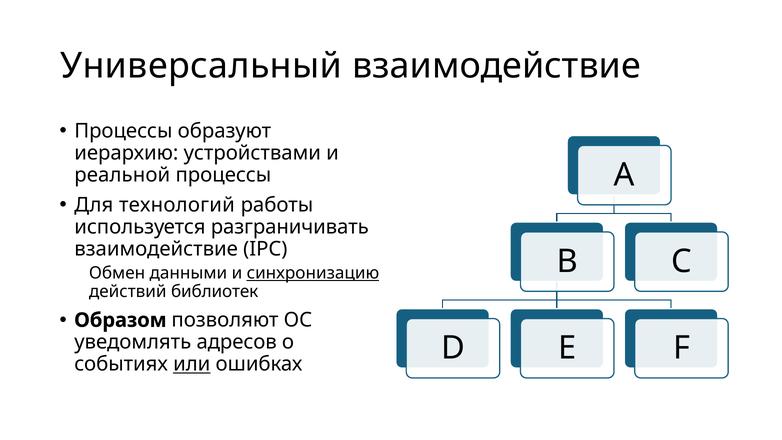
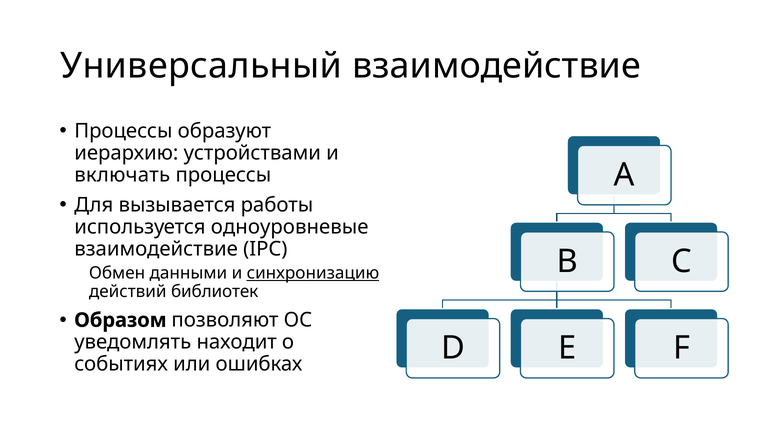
реальной: реальной -> включать (122, 175)
технологий: технологий -> вызывается (177, 205)
разграничивать: разграничивать -> одноуровневые (290, 227)
адресов: адресов -> находит (237, 342)
или underline: present -> none (192, 364)
